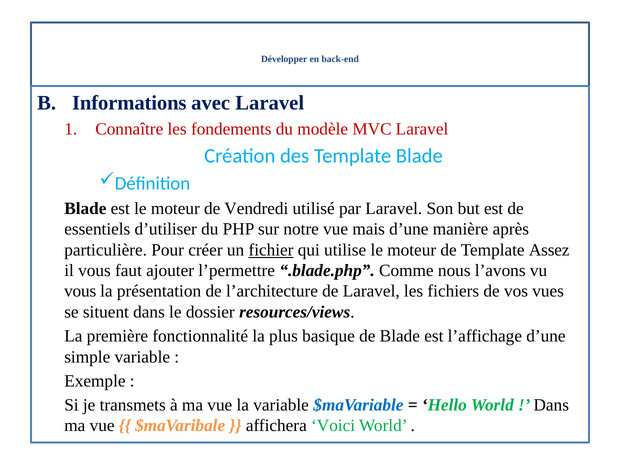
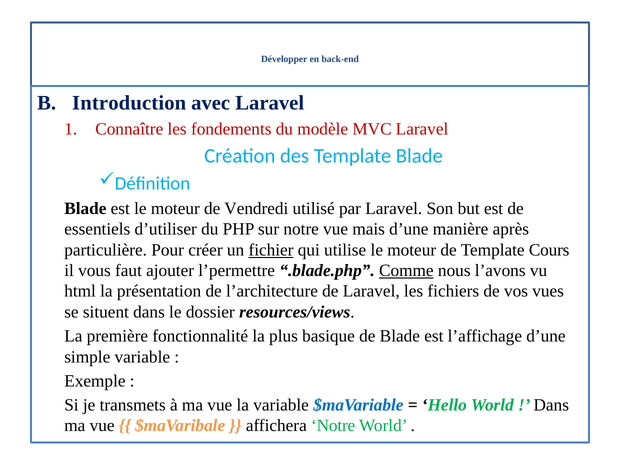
Informations: Informations -> Introduction (129, 103)
Assez: Assez -> Cours (549, 250)
Comme underline: none -> present (406, 271)
vous: vous -> html (80, 291)
affichera Voici: Voici -> Notre (333, 426)
